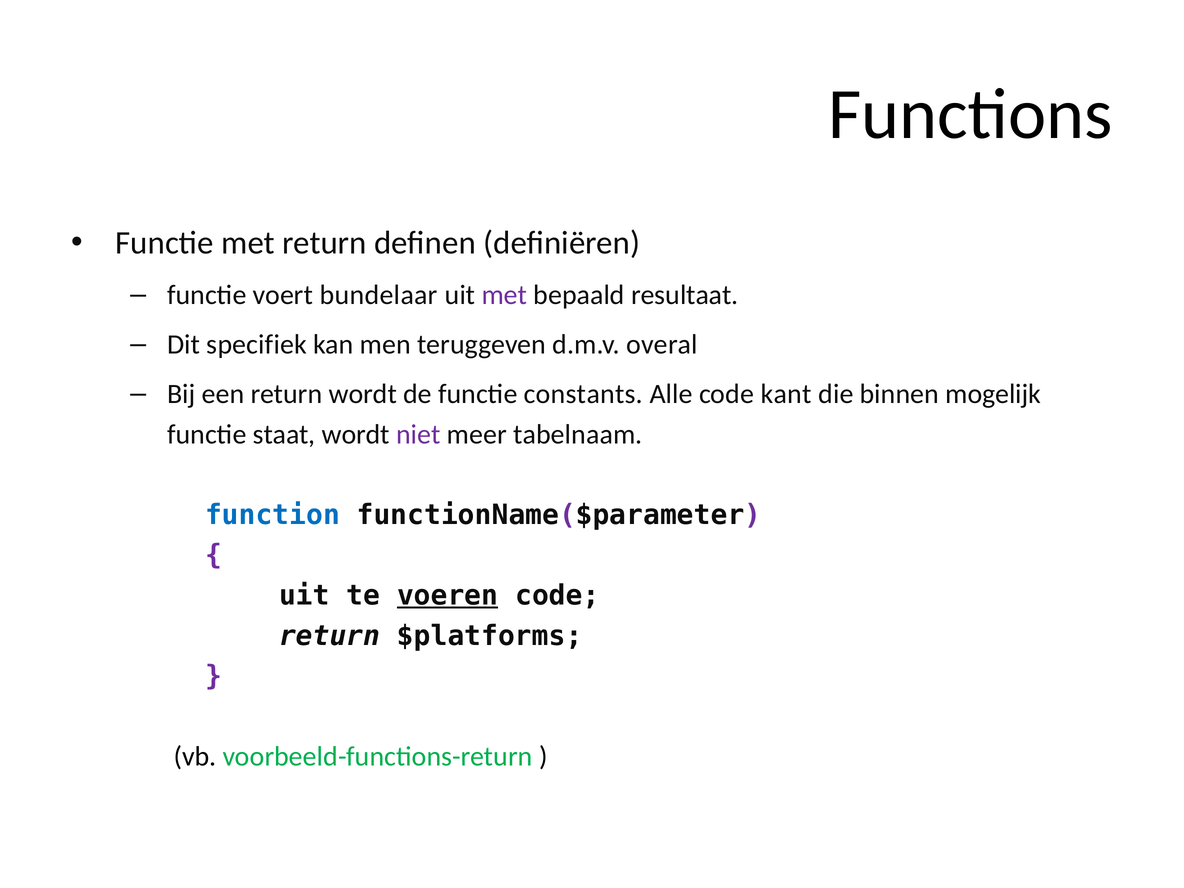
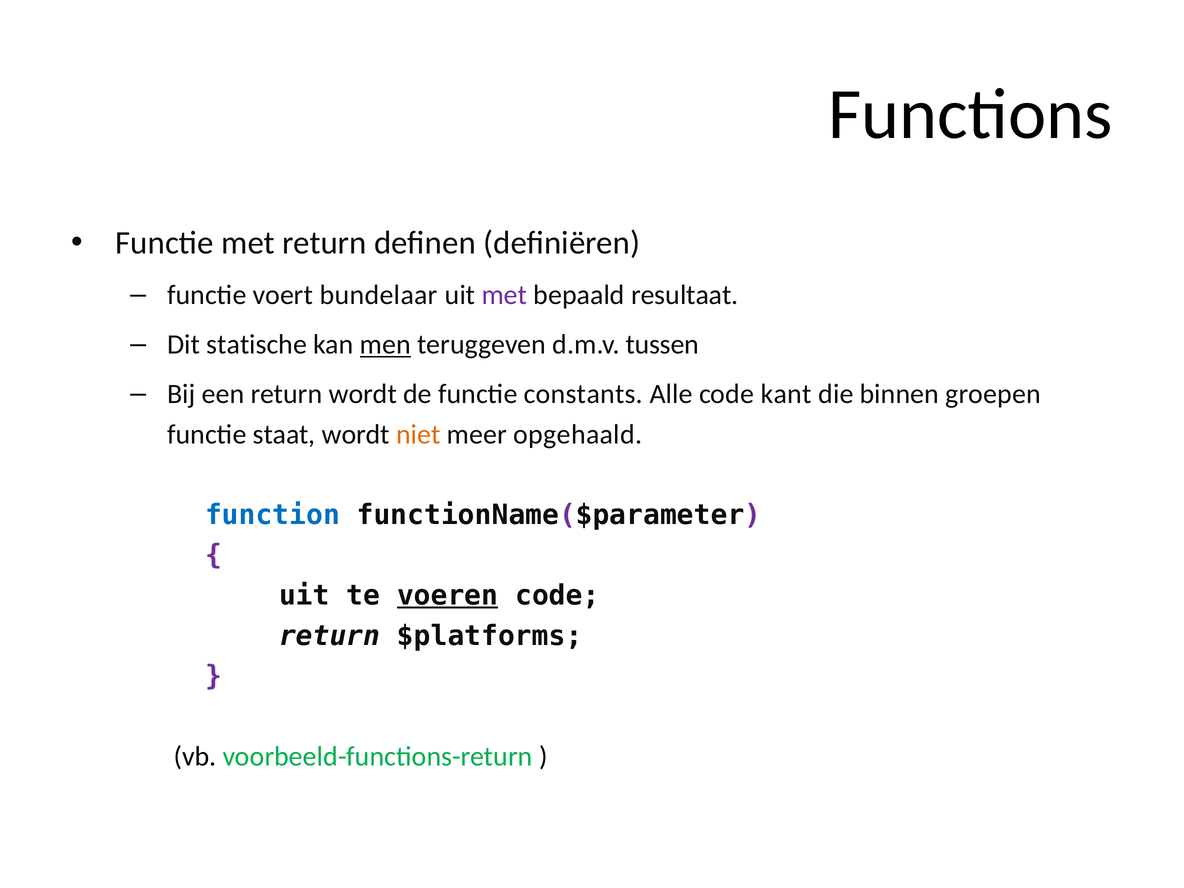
specifiek: specifiek -> statische (257, 345)
men underline: none -> present (385, 345)
overal: overal -> tussen (662, 345)
mogelijk: mogelijk -> groepen (993, 394)
niet colour: purple -> orange (418, 434)
tabelnaam: tabelnaam -> opgehaald (578, 434)
